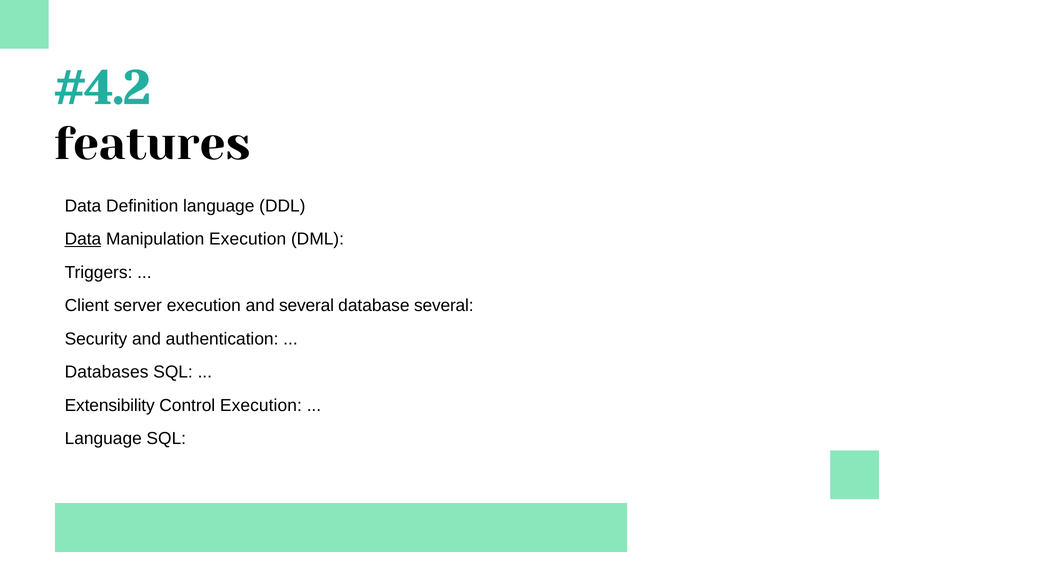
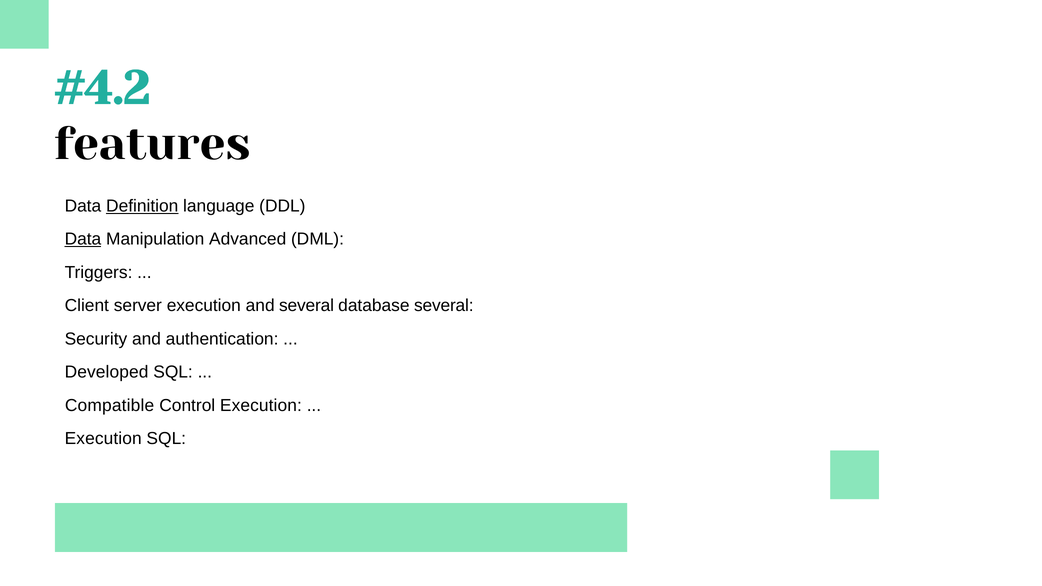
Definition underline: none -> present (142, 206)
Manipulation Execution: Execution -> Advanced (248, 239)
Databases: Databases -> Developed (107, 372)
Extensibility: Extensibility -> Compatible (110, 405)
Language: Language -> Execution (103, 439)
